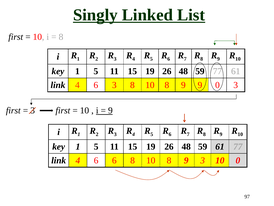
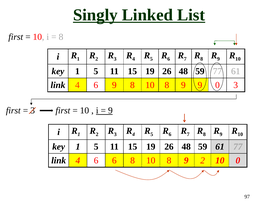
6 3: 3 -> 9 (114, 85)
9 3: 3 -> 2 (203, 160)
